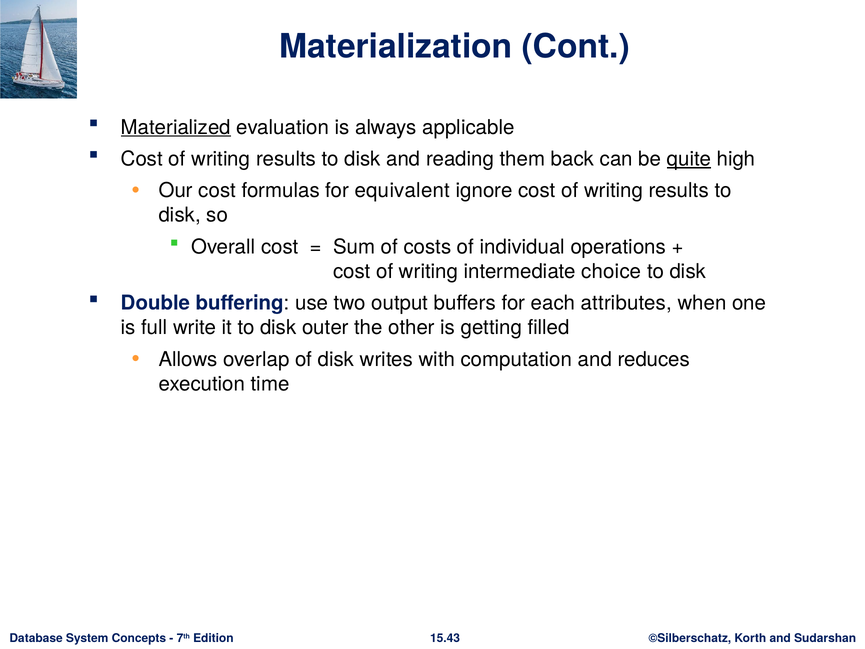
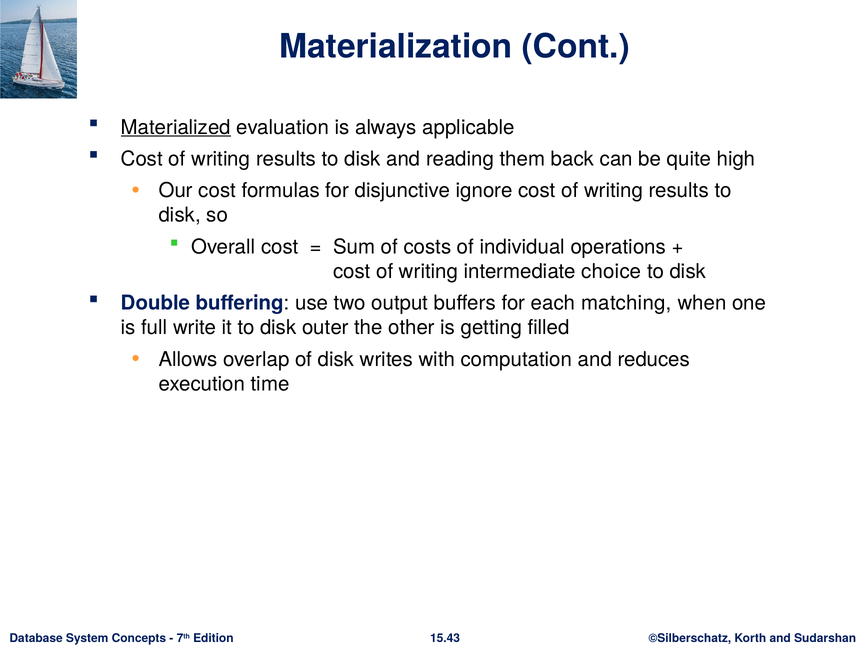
quite underline: present -> none (689, 159)
equivalent: equivalent -> disjunctive (402, 191)
attributes: attributes -> matching (626, 303)
